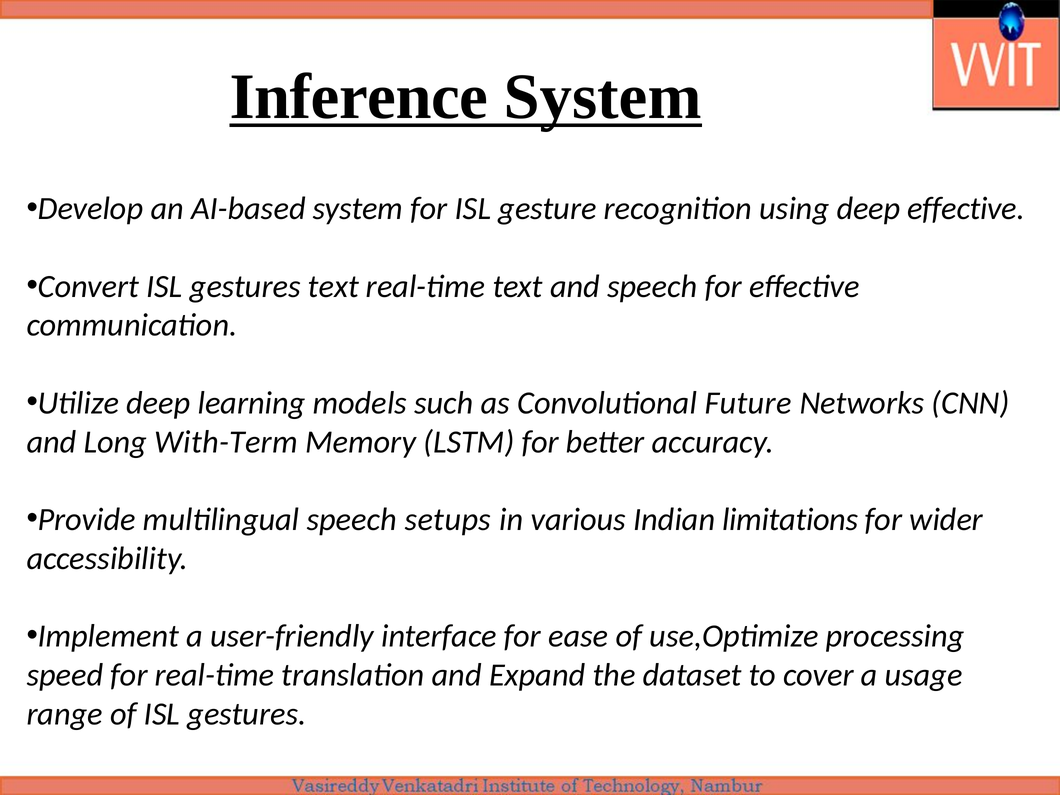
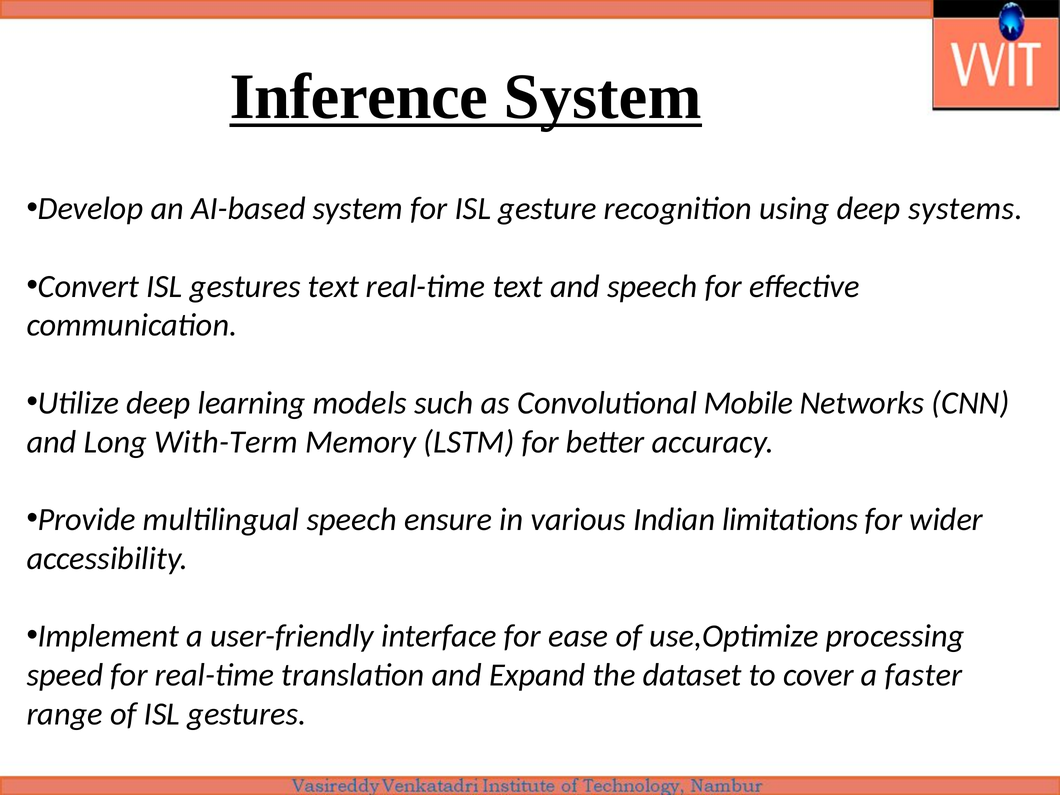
deep effective: effective -> systems (966, 209)
Future: Future -> Mobile (748, 403)
setups: setups -> ensure (448, 520)
usage: usage -> faster (924, 675)
